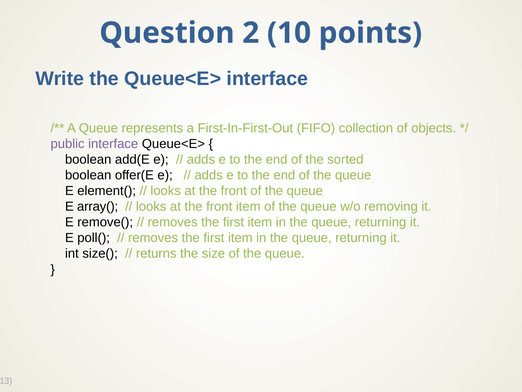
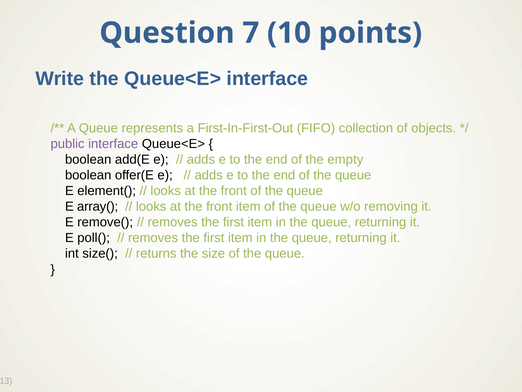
2: 2 -> 7 (251, 33)
sorted: sorted -> empty (345, 159)
